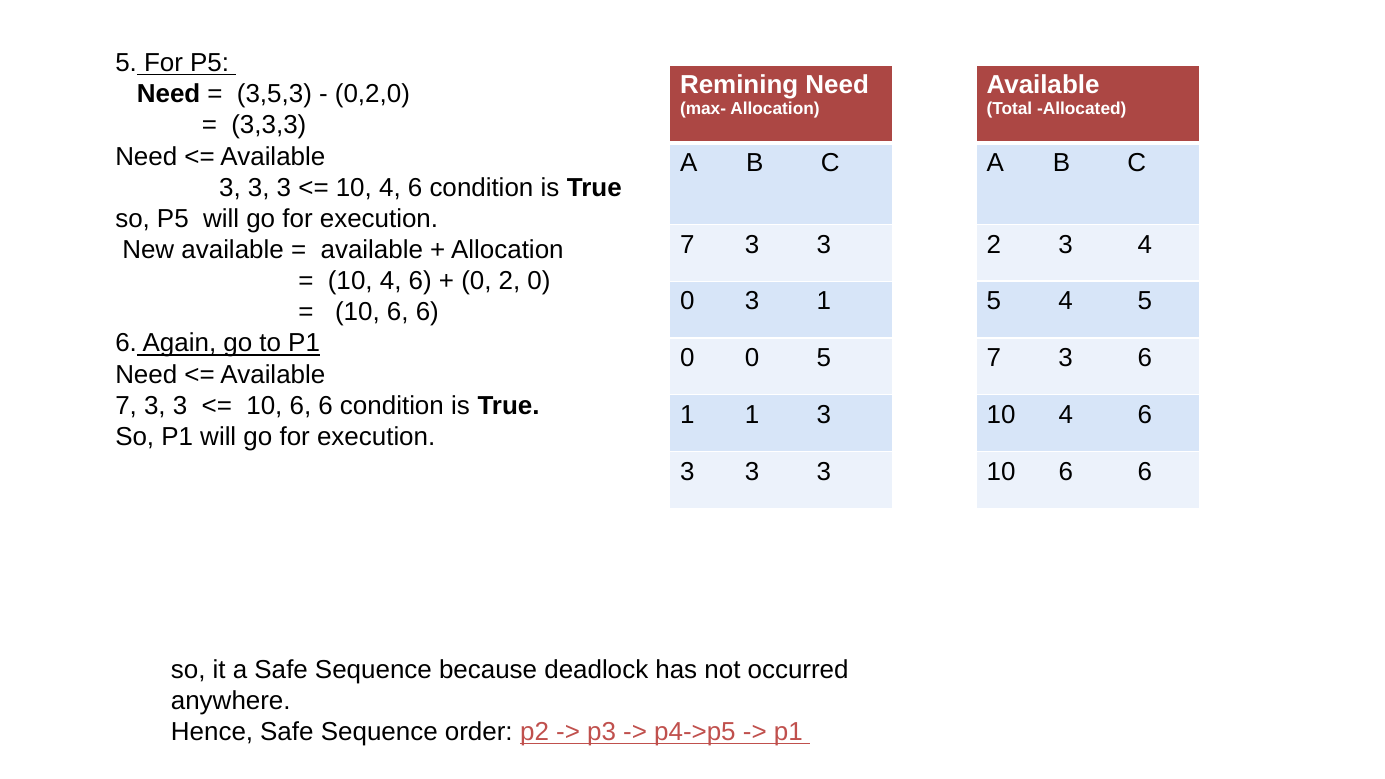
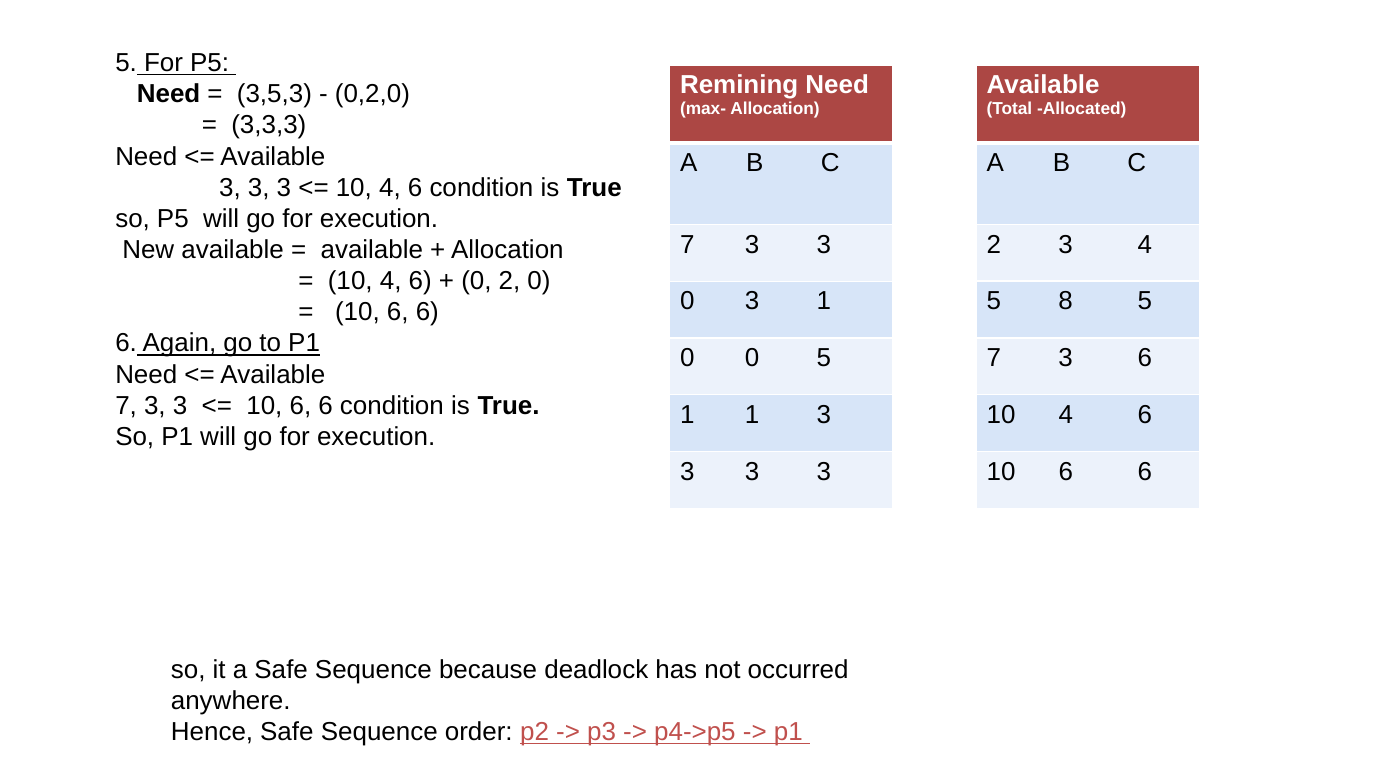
5 4: 4 -> 8 (1066, 301)
